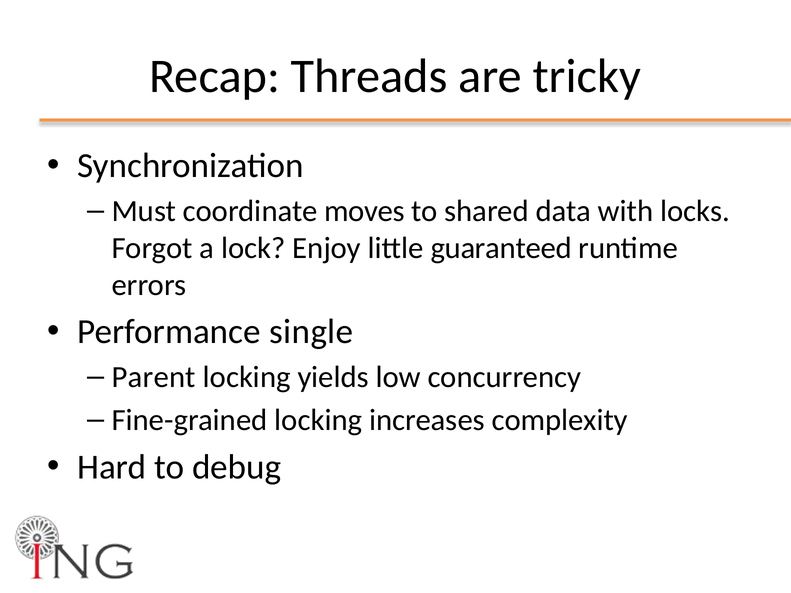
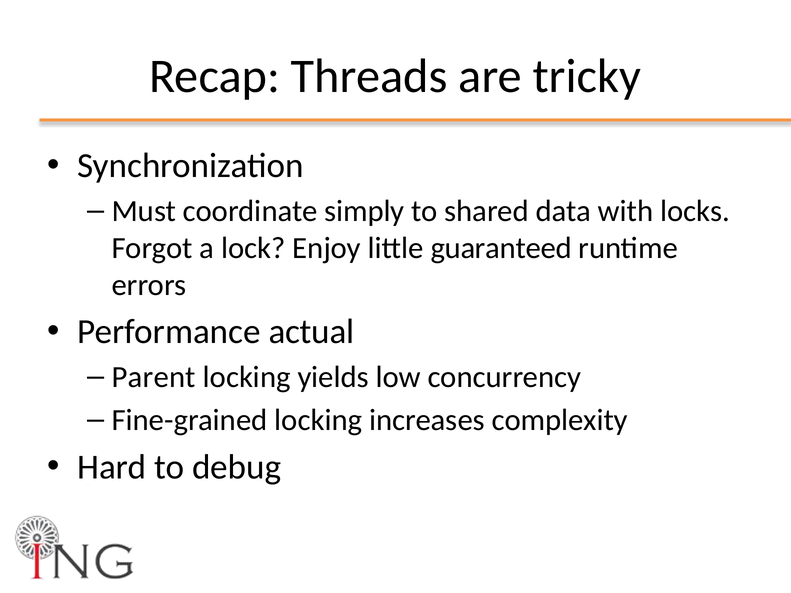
moves: moves -> simply (364, 211)
single: single -> actual (312, 332)
